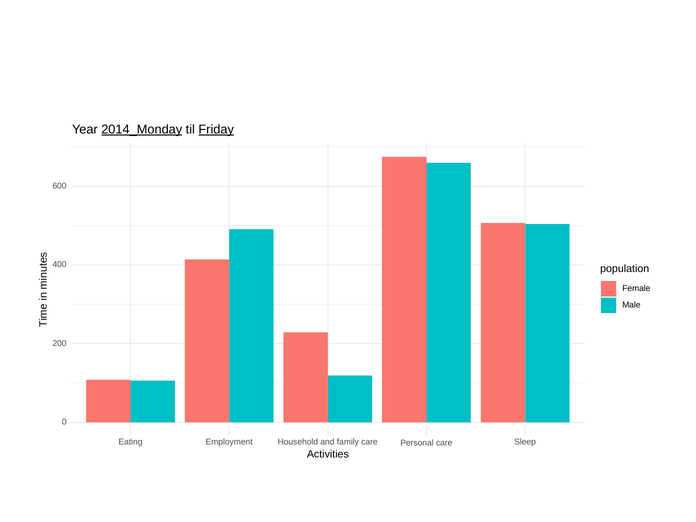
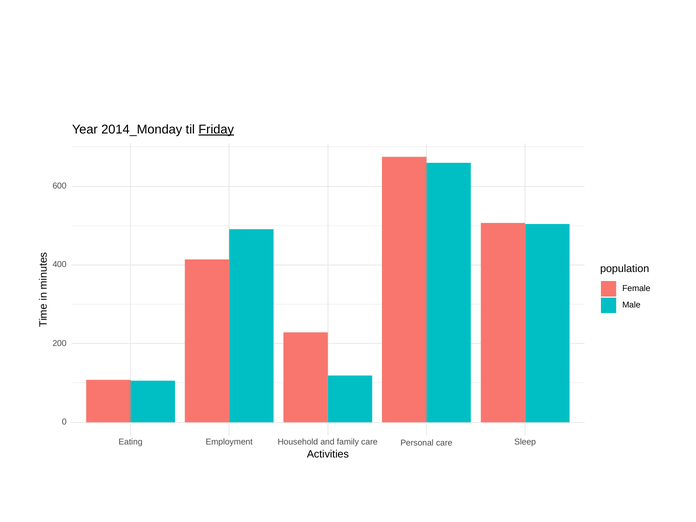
2014_Monday underline: present -> none (142, 130)
